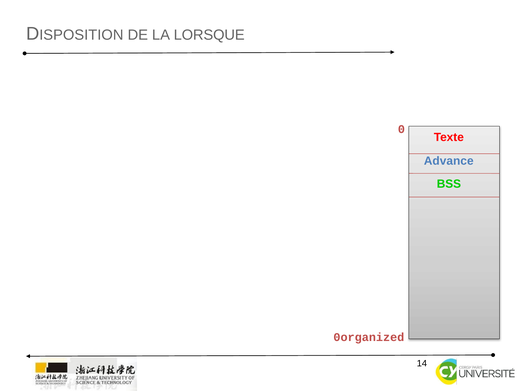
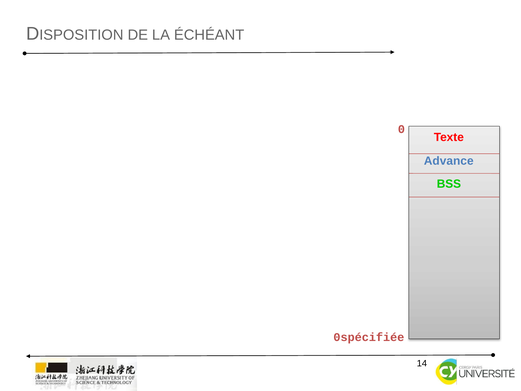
LORSQUE: LORSQUE -> ÉCHÉANT (209, 35)
0organized: 0organized -> 0spécifiée (369, 337)
